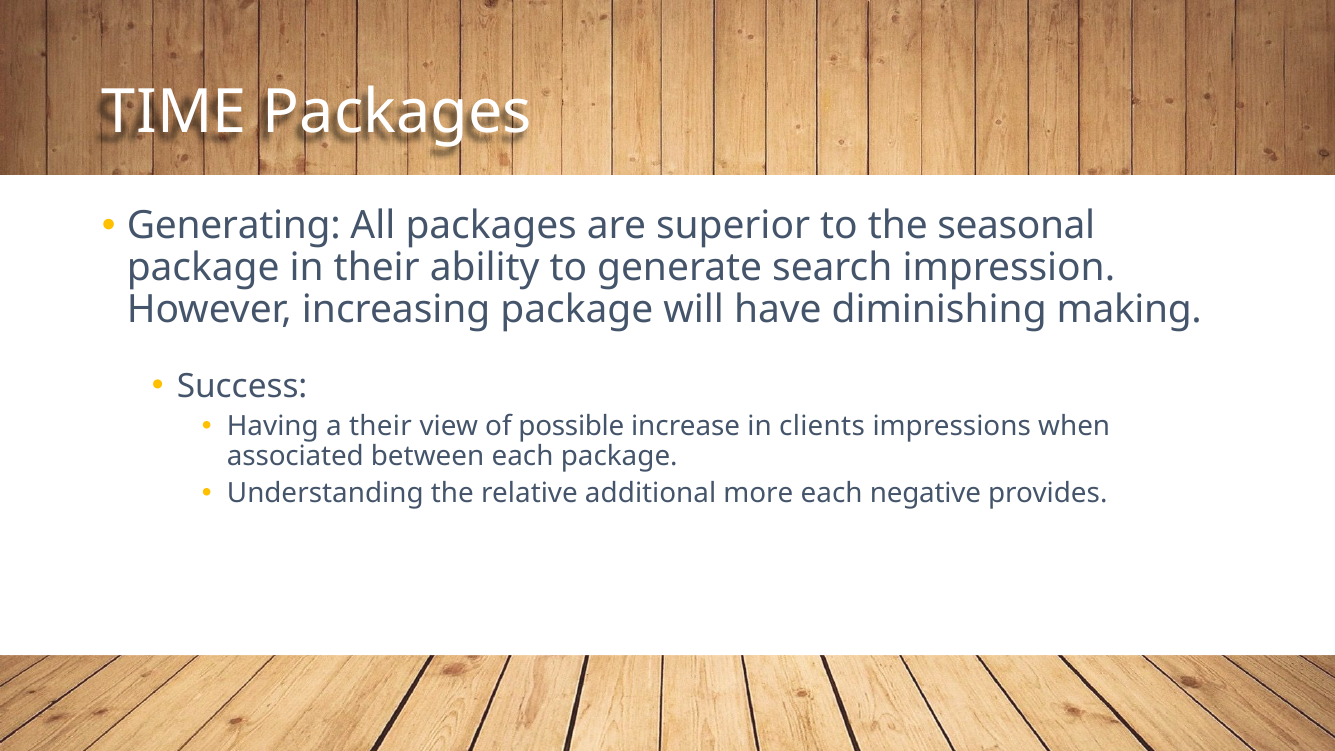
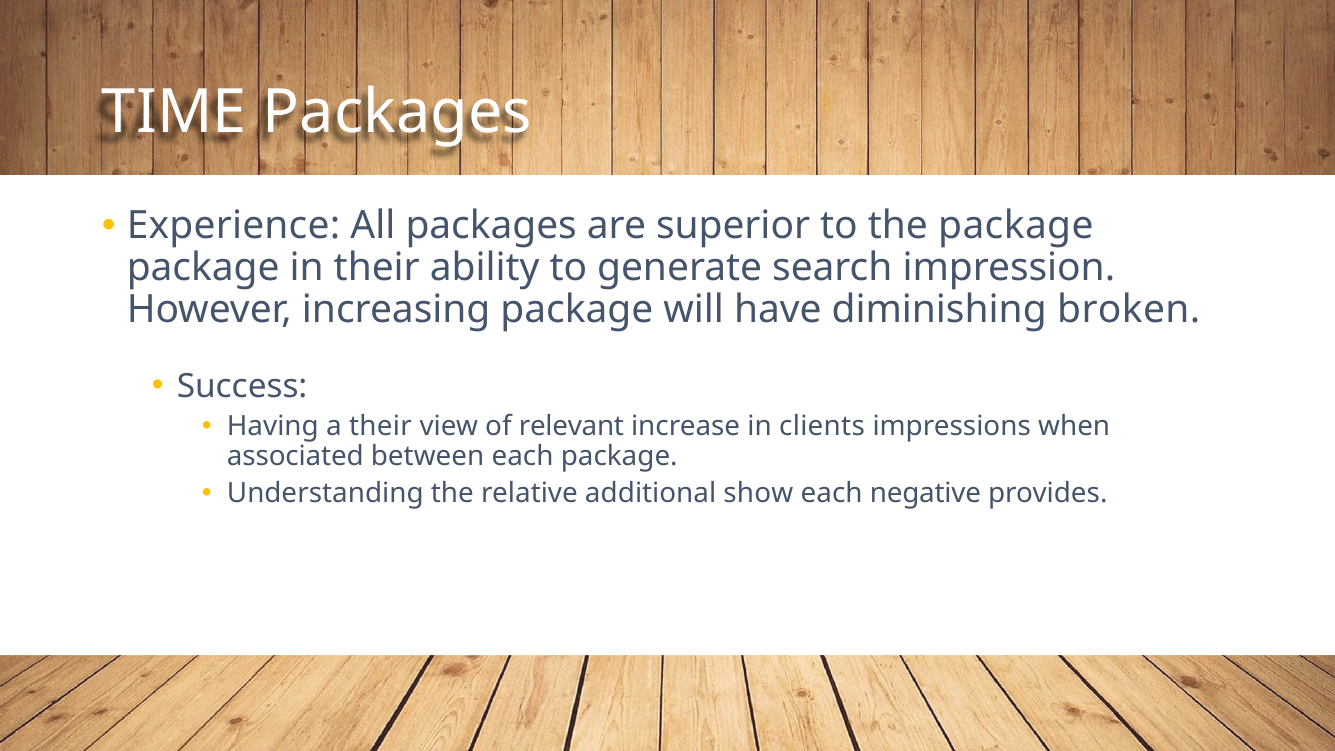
Generating: Generating -> Experience (234, 226)
the seasonal: seasonal -> package (1016, 226)
making: making -> broken (1129, 310)
possible: possible -> relevant (571, 426)
more: more -> show (758, 493)
